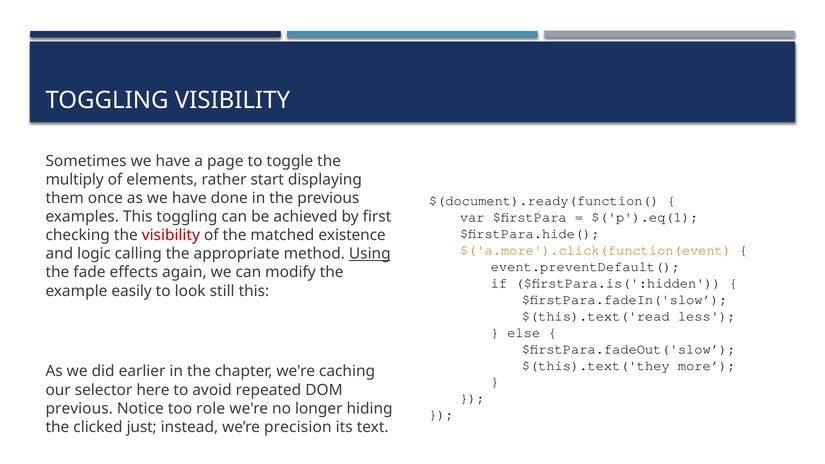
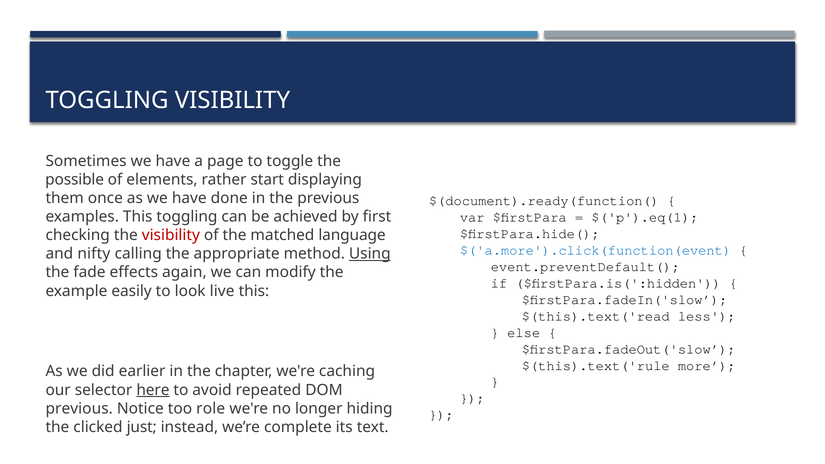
multiply: multiply -> possible (75, 180)
existence: existence -> language (352, 235)
$('a.more').click(function(event colour: orange -> blue (596, 250)
logic: logic -> nifty (94, 254)
still: still -> live (222, 291)
$(this).text('they: $(this).text('they -> $(this).text('rule (596, 366)
here underline: none -> present (153, 390)
precision: precision -> complete (298, 427)
